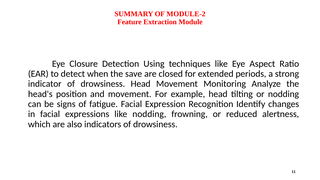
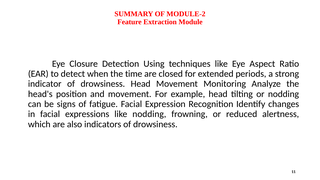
save: save -> time (134, 74)
